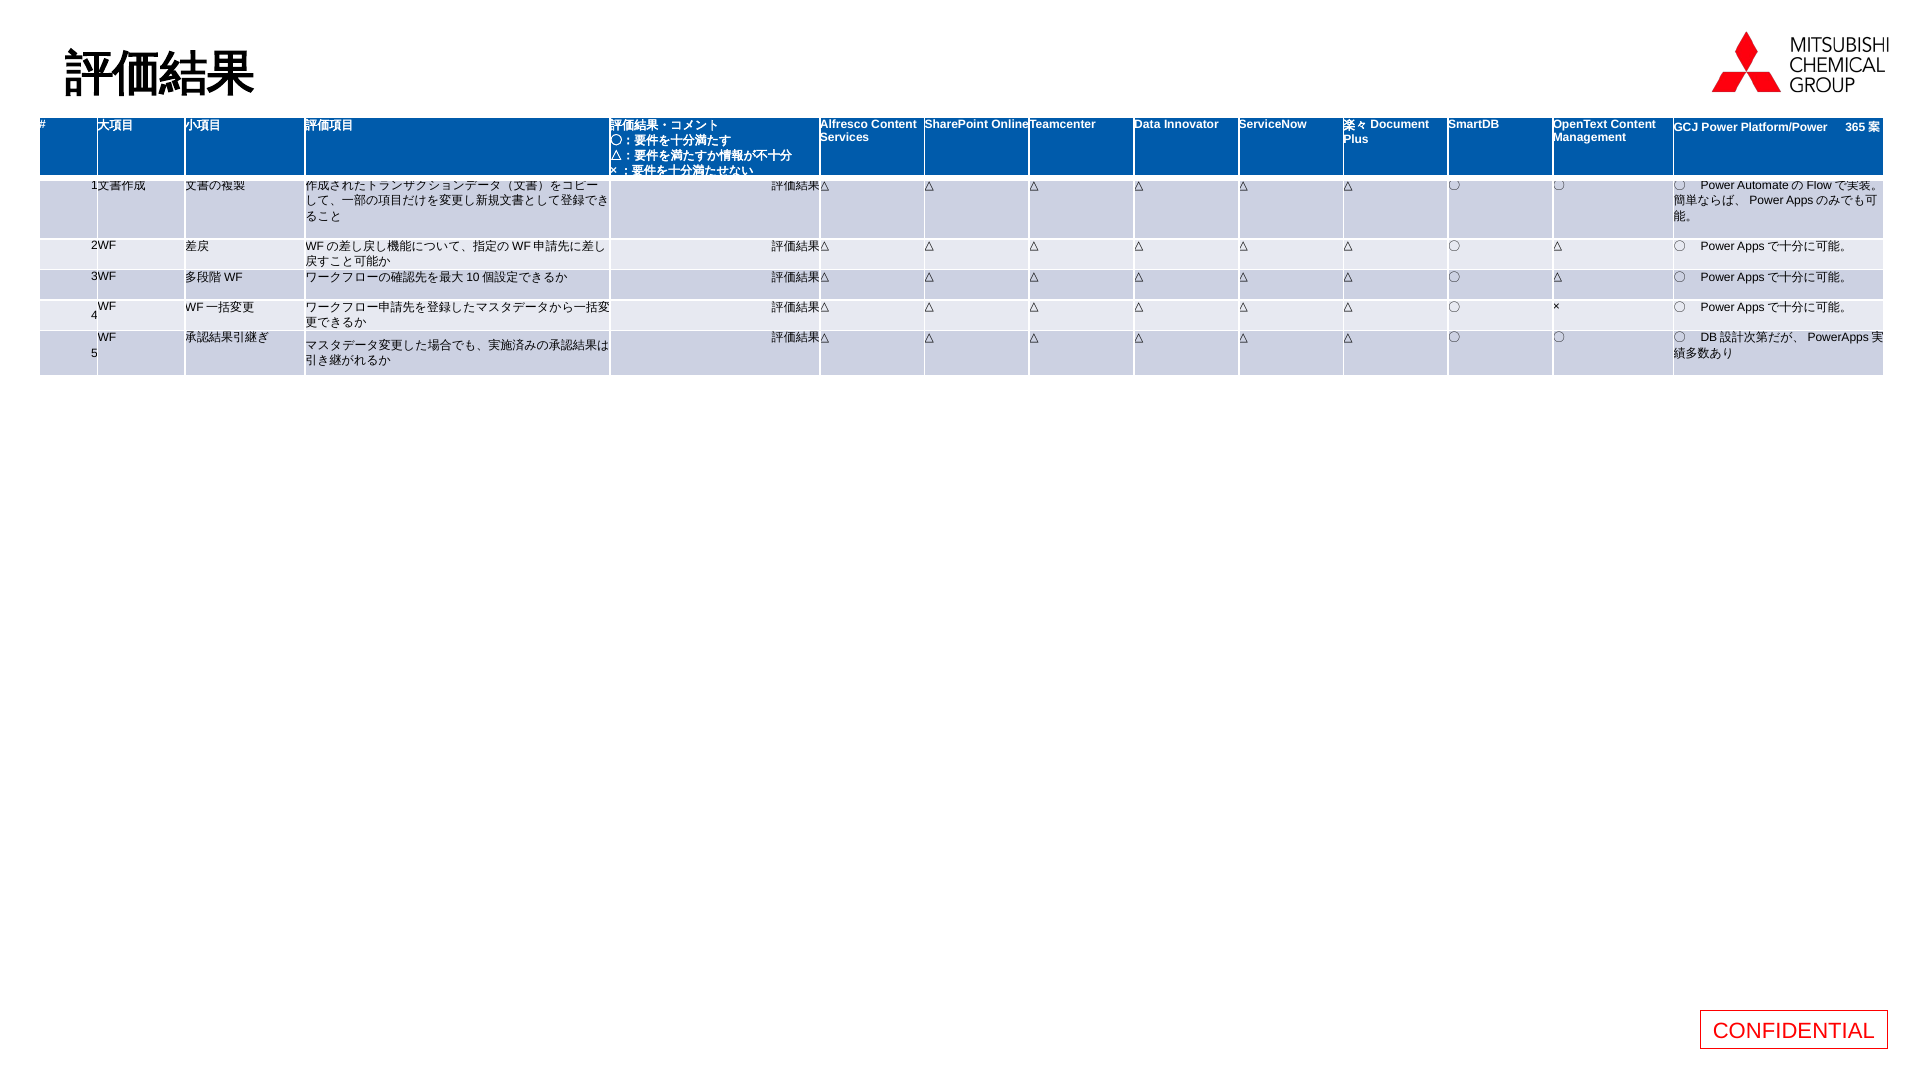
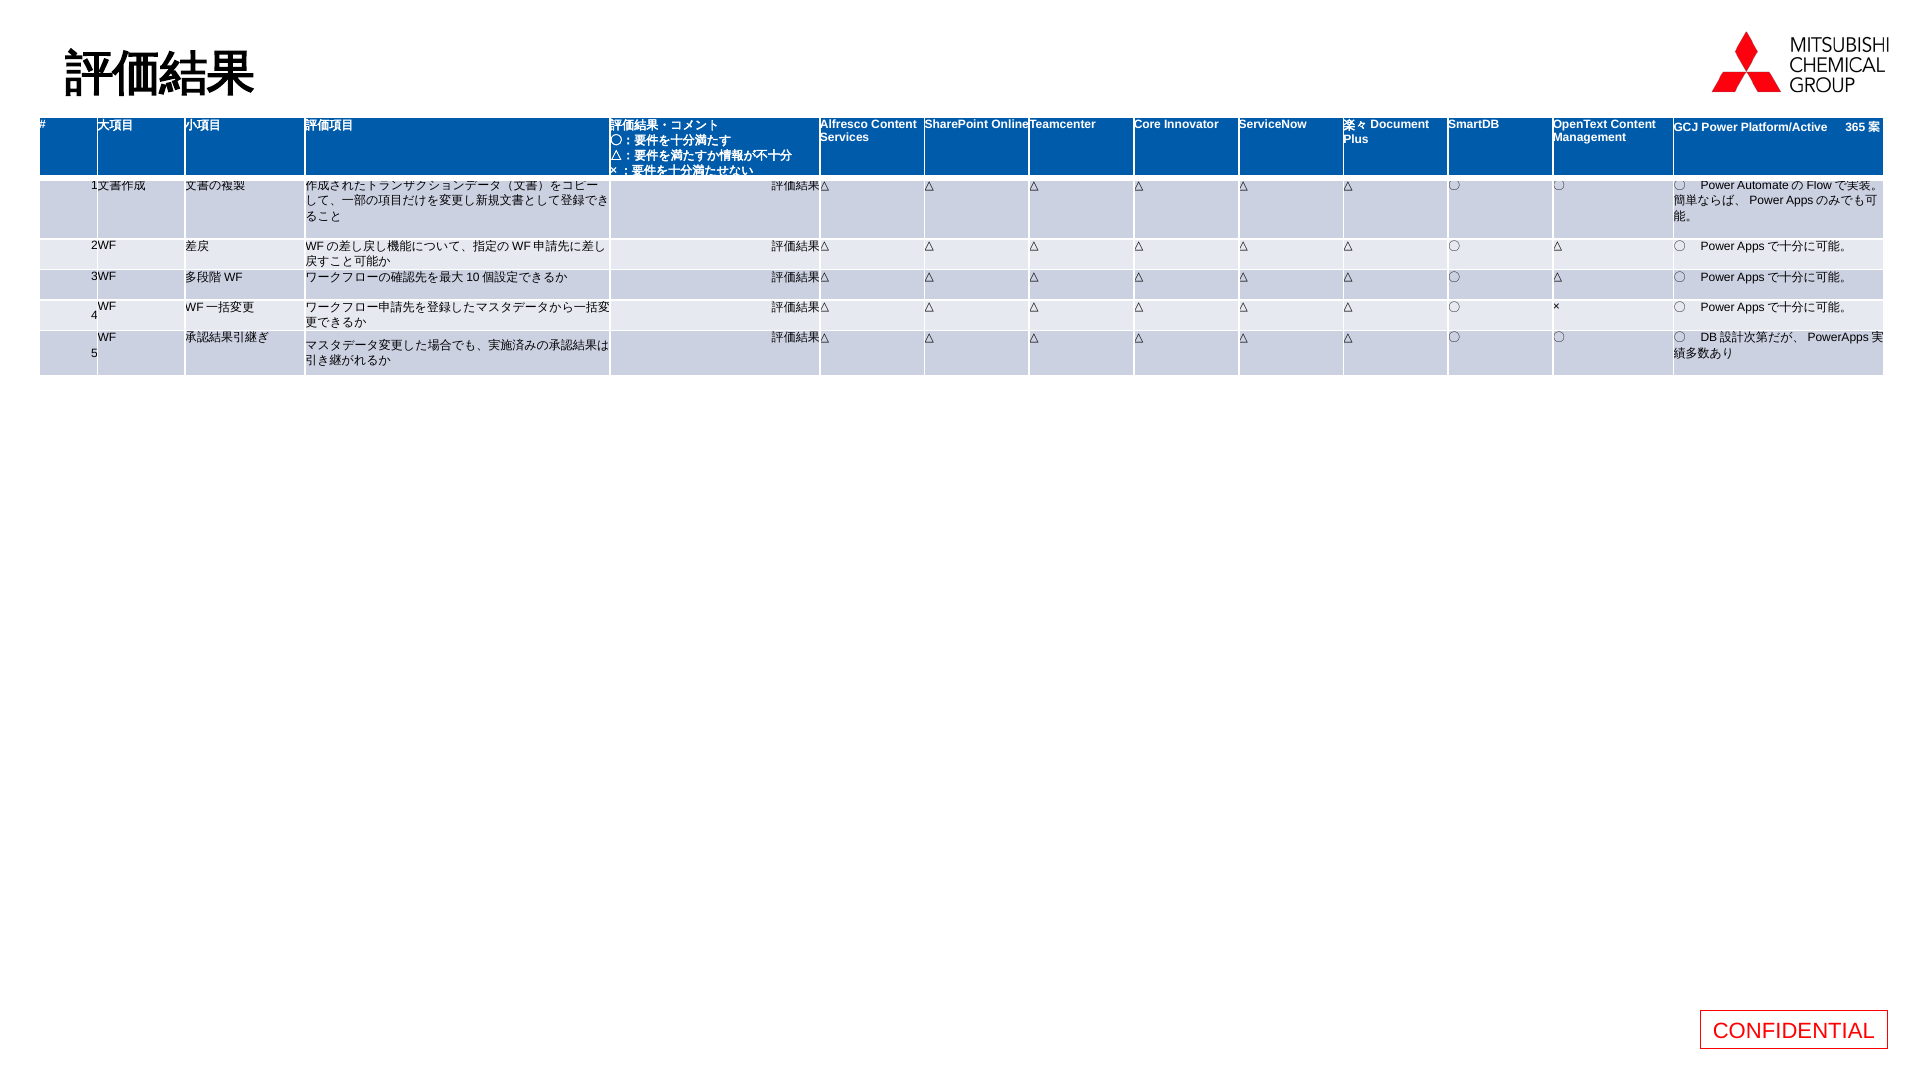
Data: Data -> Core (1147, 124)
Platform/Power: Platform/Power -> Platform/Active (1784, 127)
